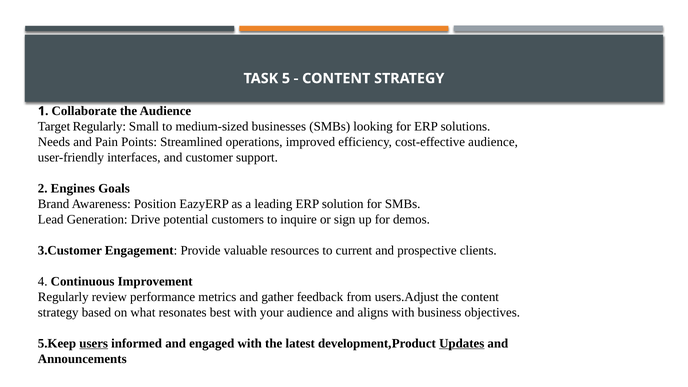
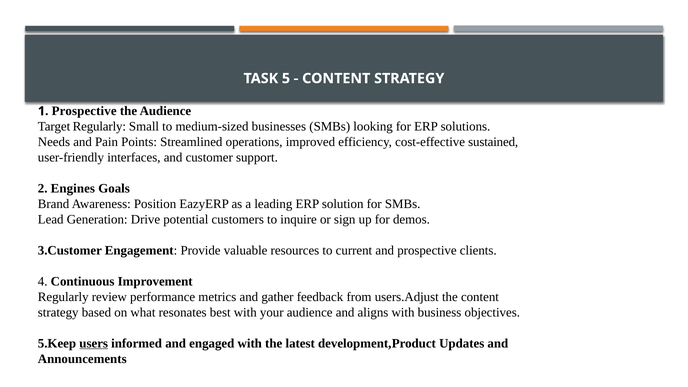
Collaborate: Collaborate -> Prospective (84, 111)
cost-effective audience: audience -> sustained (493, 142)
Updates underline: present -> none (462, 343)
